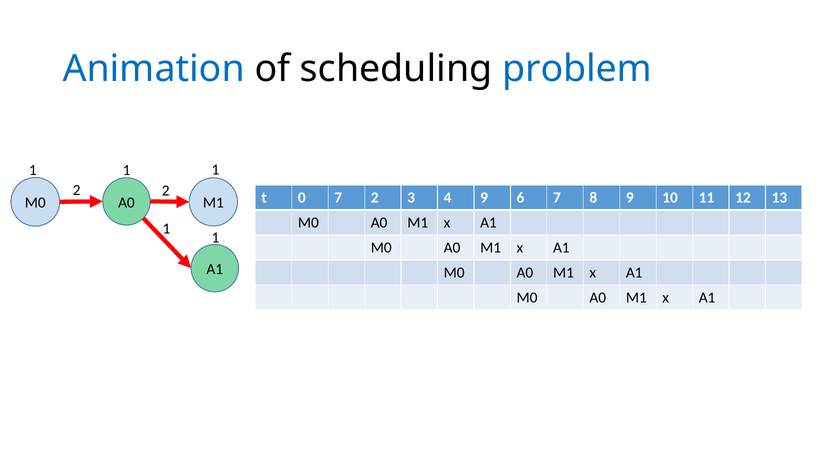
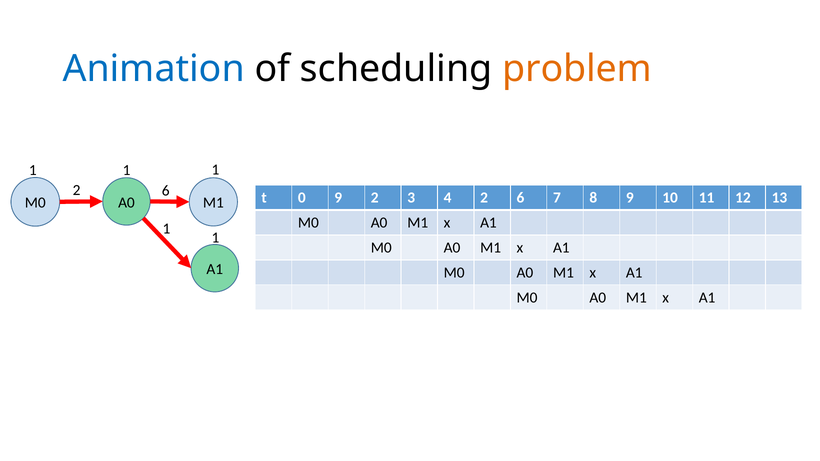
problem colour: blue -> orange (577, 69)
2: 2 -> 6 (166, 191)
0 7: 7 -> 9 (338, 198)
4 9: 9 -> 2 (484, 198)
